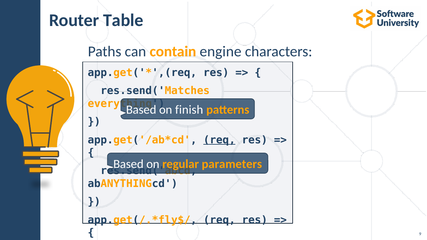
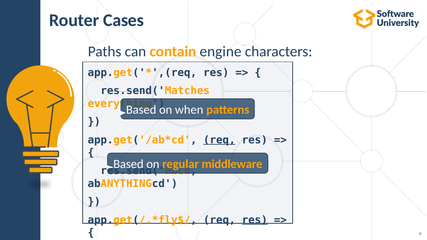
Table: Table -> Cases (123, 20)
finish: finish -> when (189, 110)
parameters: parameters -> middleware (232, 164)
res underline: none -> present (255, 220)
